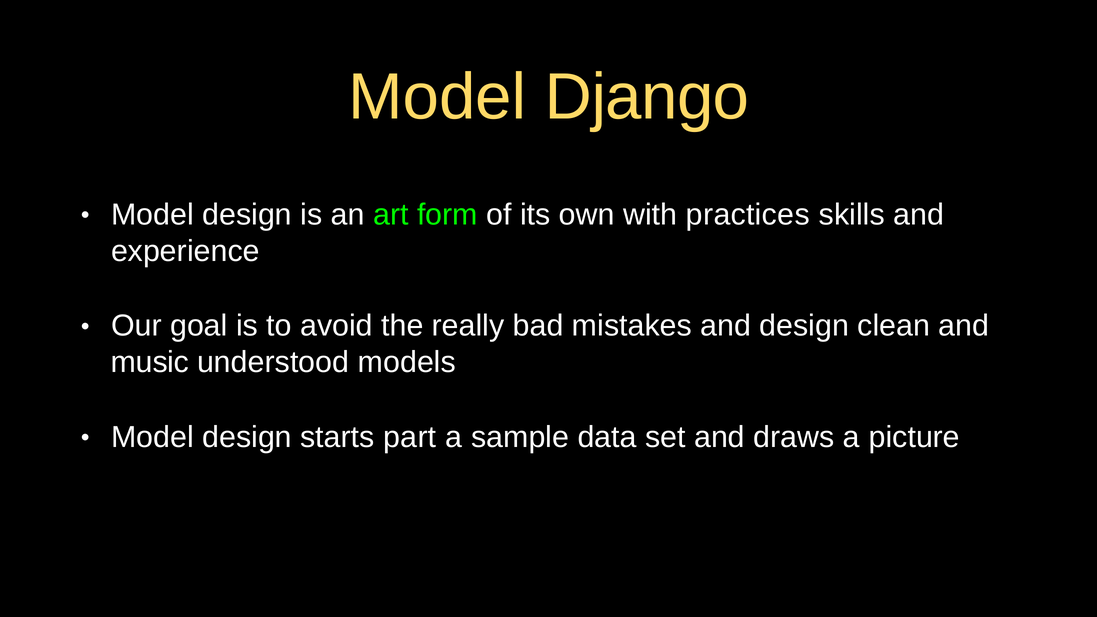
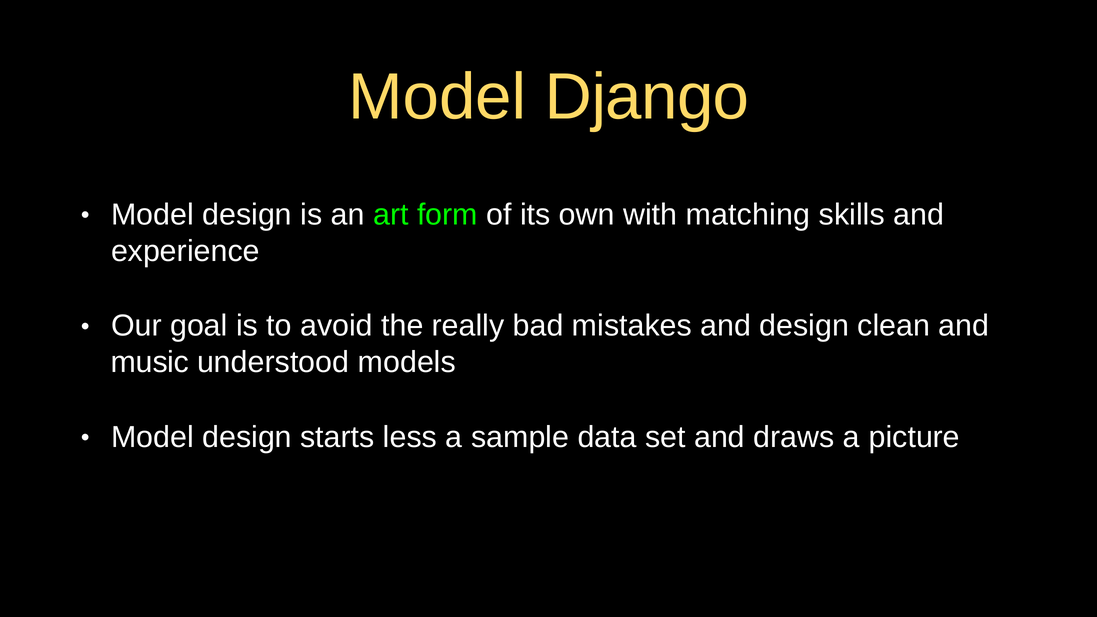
practices: practices -> matching (748, 215)
part: part -> less (410, 437)
